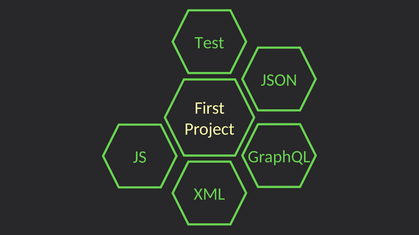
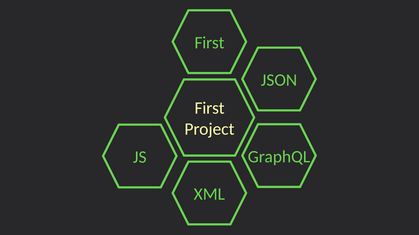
Test: Test -> First (209, 43)
